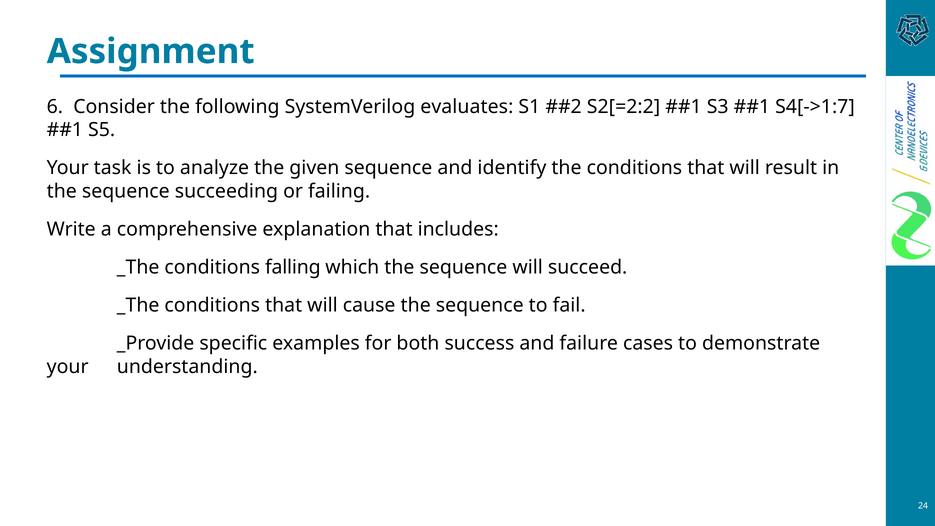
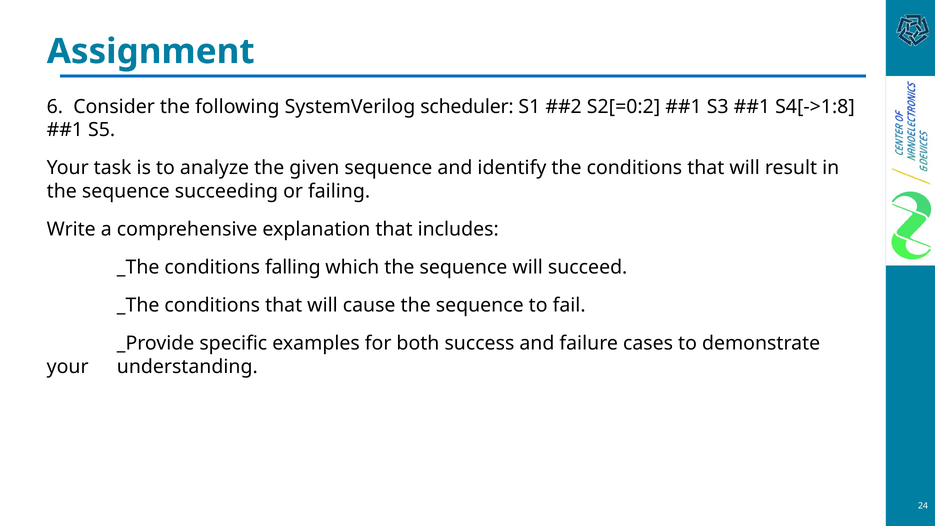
evaluates: evaluates -> scheduler (467, 107)
S2[=2:2: S2[=2:2 -> S2[=0:2 (624, 107)
S4[->1:7: S4[->1:7 -> S4[->1:8 (815, 107)
